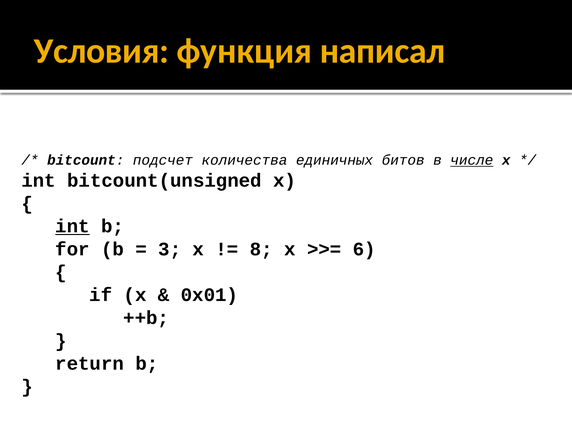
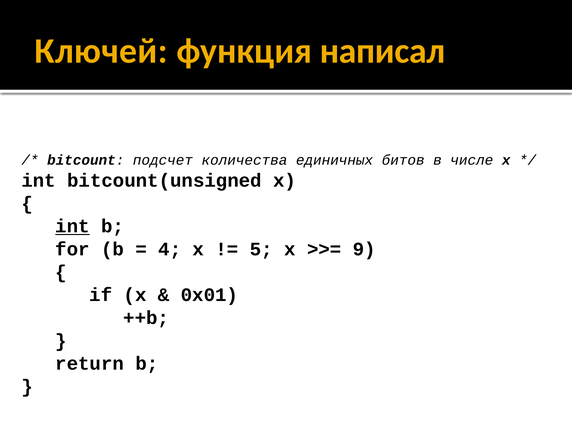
Условия: Условия -> Ключей (101, 51)
числе underline: present -> none (472, 160)
3: 3 -> 4 (170, 249)
8: 8 -> 5 (261, 249)
6: 6 -> 9 (364, 249)
